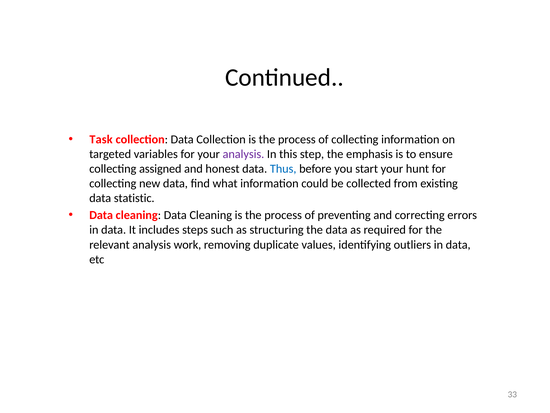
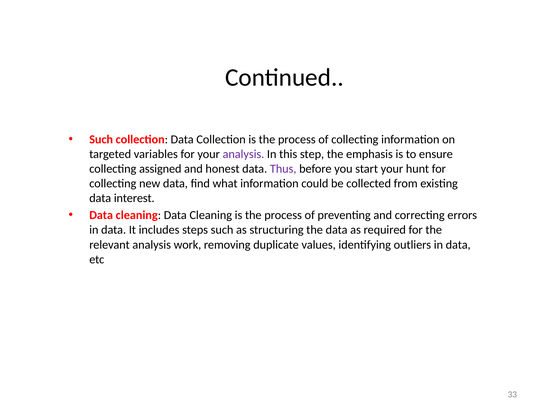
Task: Task -> Such (101, 139)
Thus colour: blue -> purple (283, 169)
statistic: statistic -> interest (134, 198)
